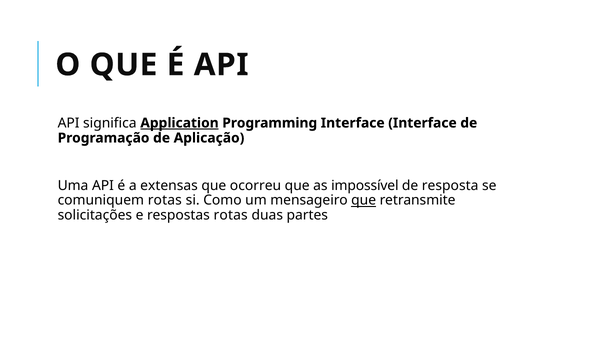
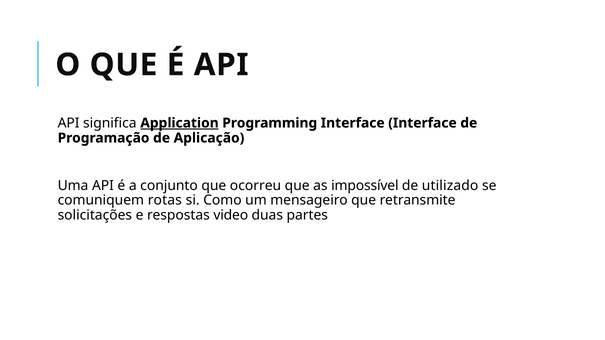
extensas: extensas -> conjunto (169, 186)
resposta: resposta -> utilizado (450, 186)
que underline: present -> none (364, 201)
respostas rotas: rotas -> video (231, 216)
